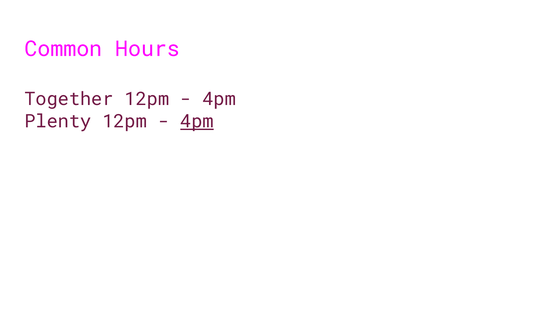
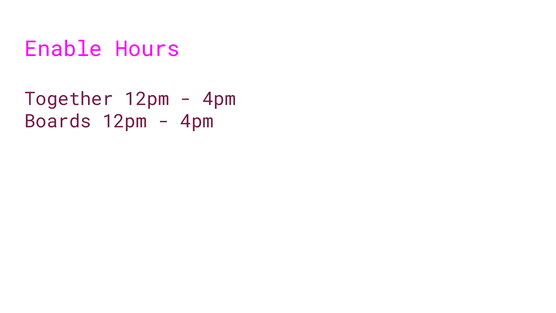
Common: Common -> Enable (63, 49)
Plenty: Plenty -> Boards (58, 121)
4pm underline: present -> none (197, 121)
